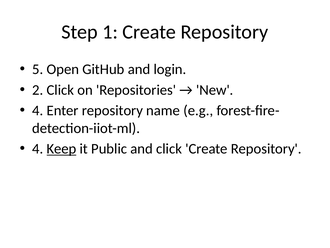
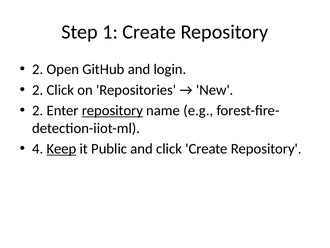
5: 5 -> 2 (38, 69)
4: 4 -> 2 (38, 110)
repository underline: none -> present (112, 110)
